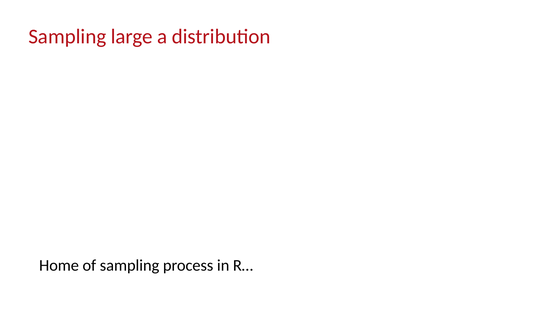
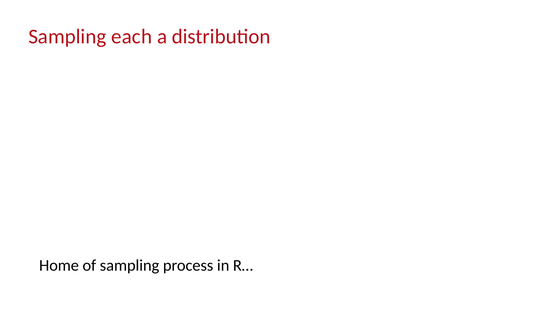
large: large -> each (132, 37)
